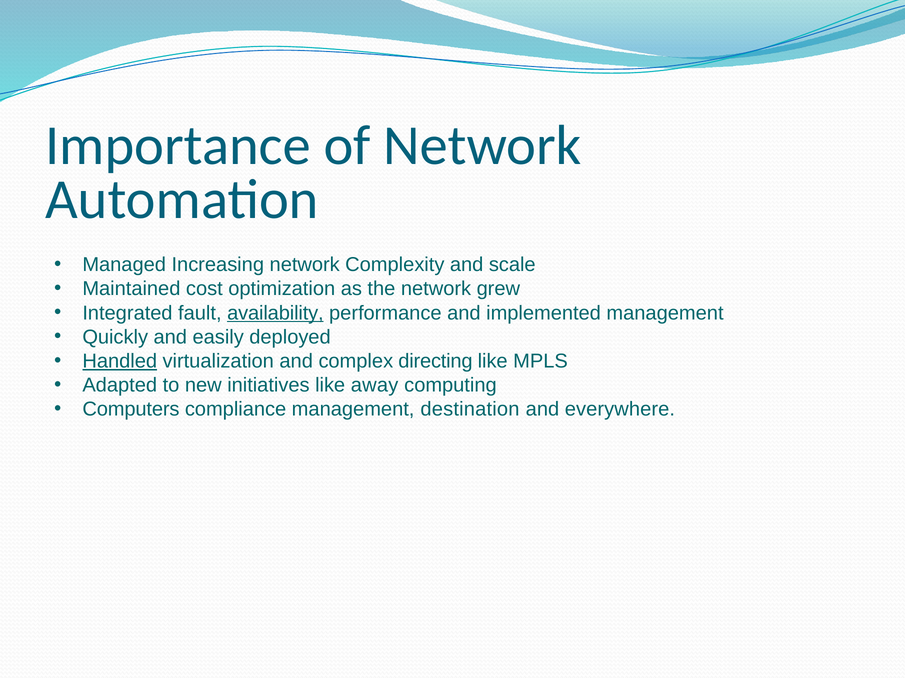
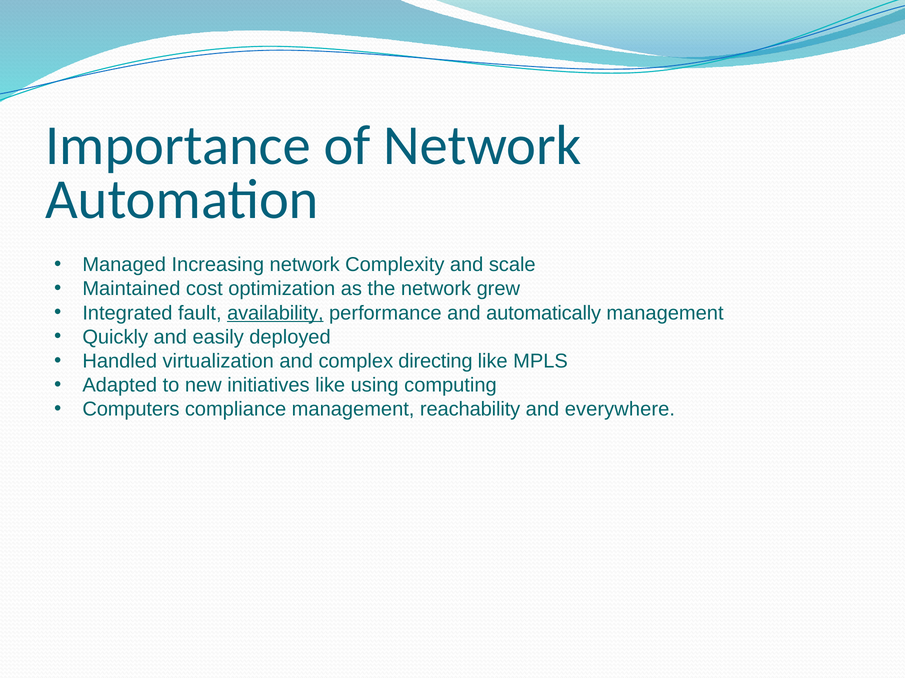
implemented: implemented -> automatically (544, 313)
Handled underline: present -> none (120, 361)
away: away -> using (375, 386)
destination: destination -> reachability (470, 410)
